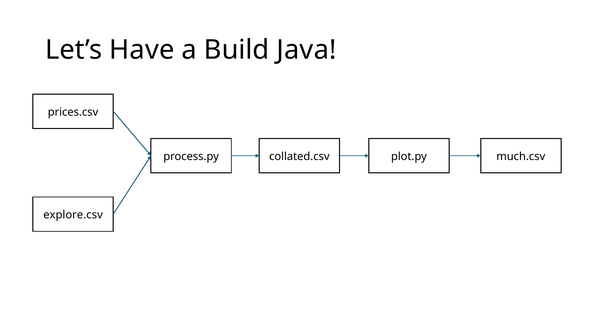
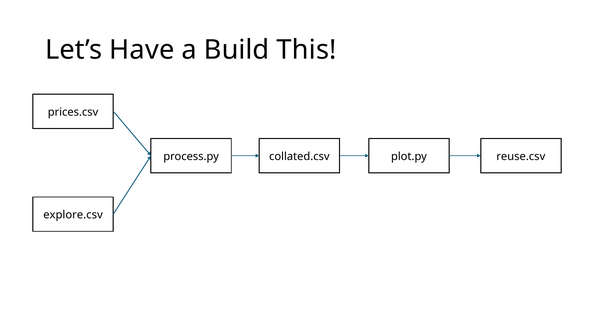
Java: Java -> This (306, 50)
much.csv: much.csv -> reuse.csv (521, 157)
